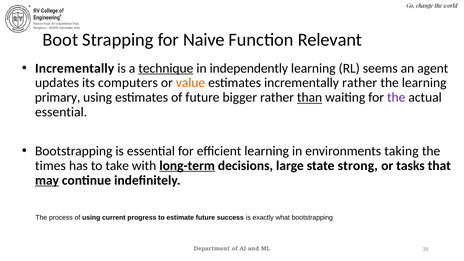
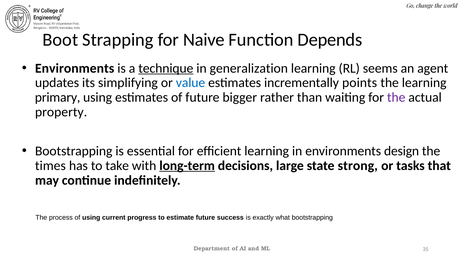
Relevant: Relevant -> Depends (330, 40)
Incrementally: Incrementally -> Environments (75, 68)
independently: independently -> generalization (249, 68)
computers: computers -> simplifying (128, 83)
value colour: orange -> blue (191, 83)
incrementally rather: rather -> points (360, 83)
than underline: present -> none (310, 97)
essential: essential -> property (61, 112)
taking: taking -> design (402, 151)
may underline: present -> none (47, 180)
